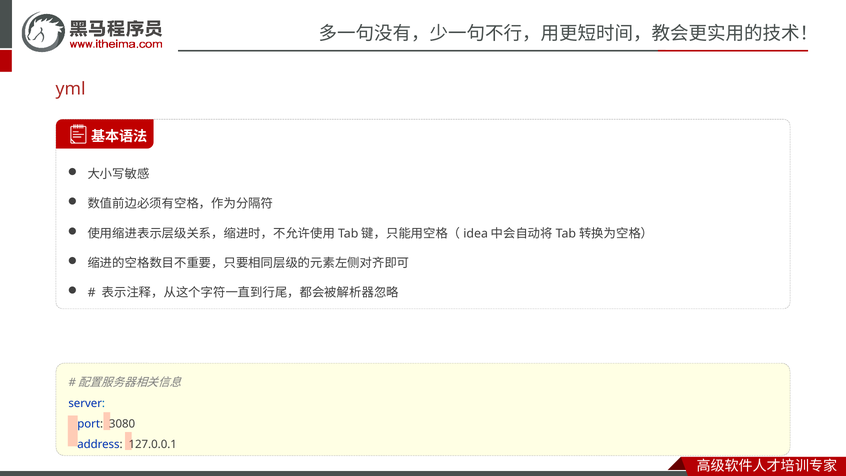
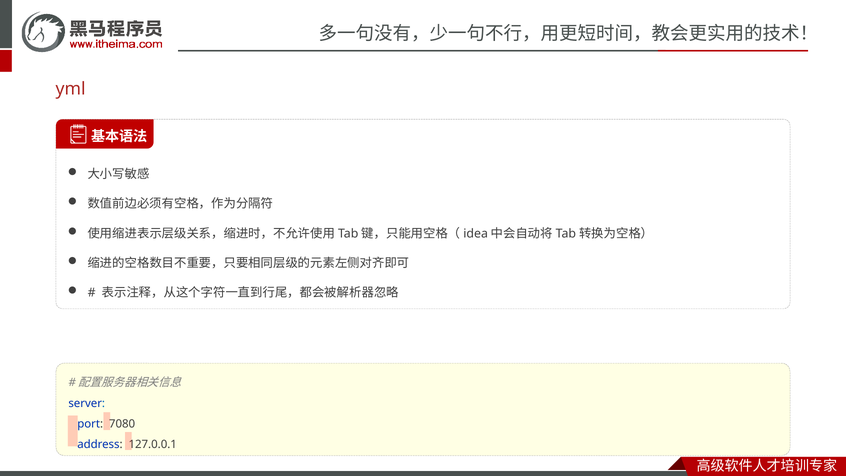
3080: 3080 -> 7080 (122, 424)
